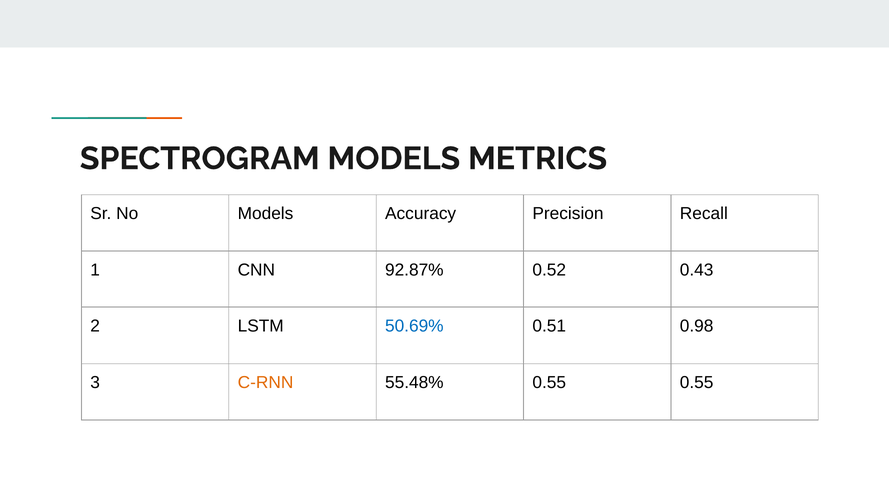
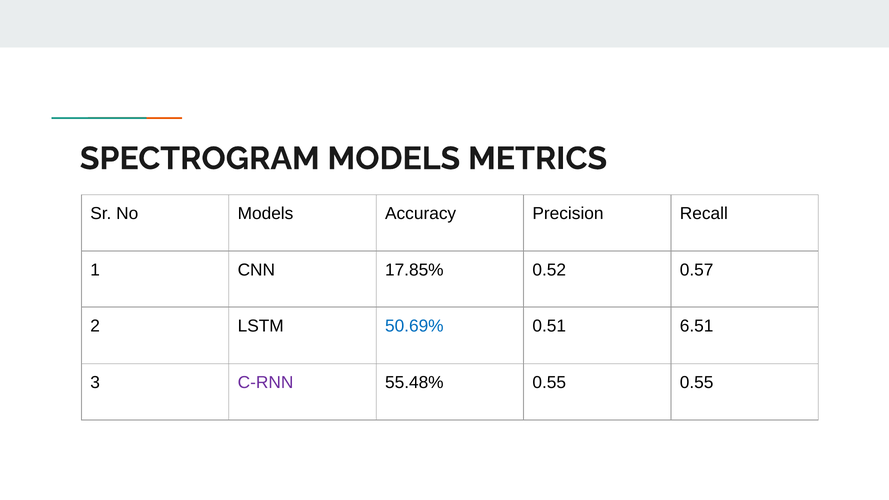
92.87%: 92.87% -> 17.85% (414, 270)
0.43: 0.43 -> 0.57 (697, 270)
0.98: 0.98 -> 6.51 (697, 326)
C-RNN colour: orange -> purple (266, 383)
